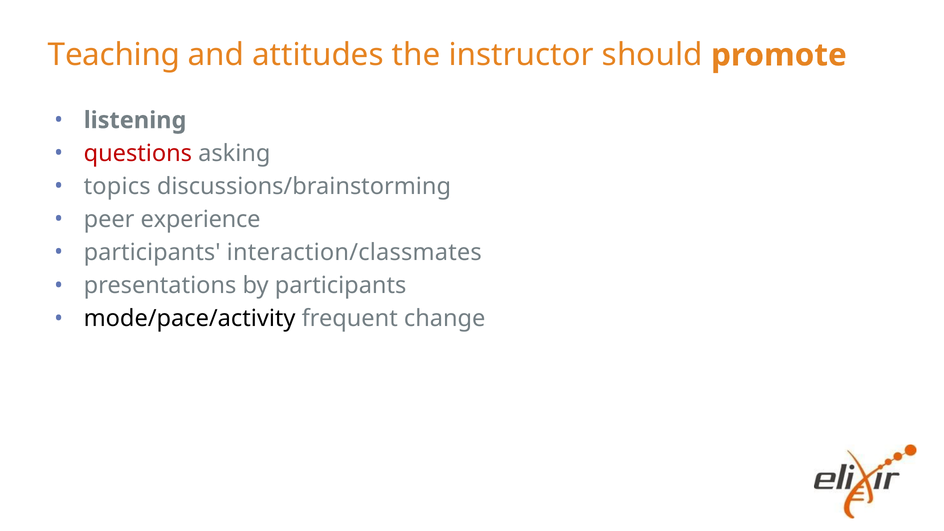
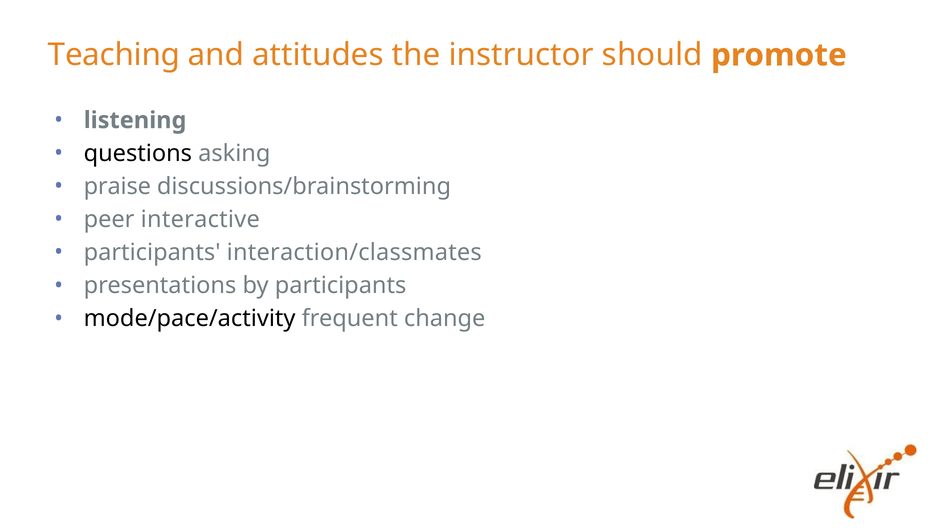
questions colour: red -> black (138, 153)
topics: topics -> praise (117, 186)
experience: experience -> interactive (200, 219)
